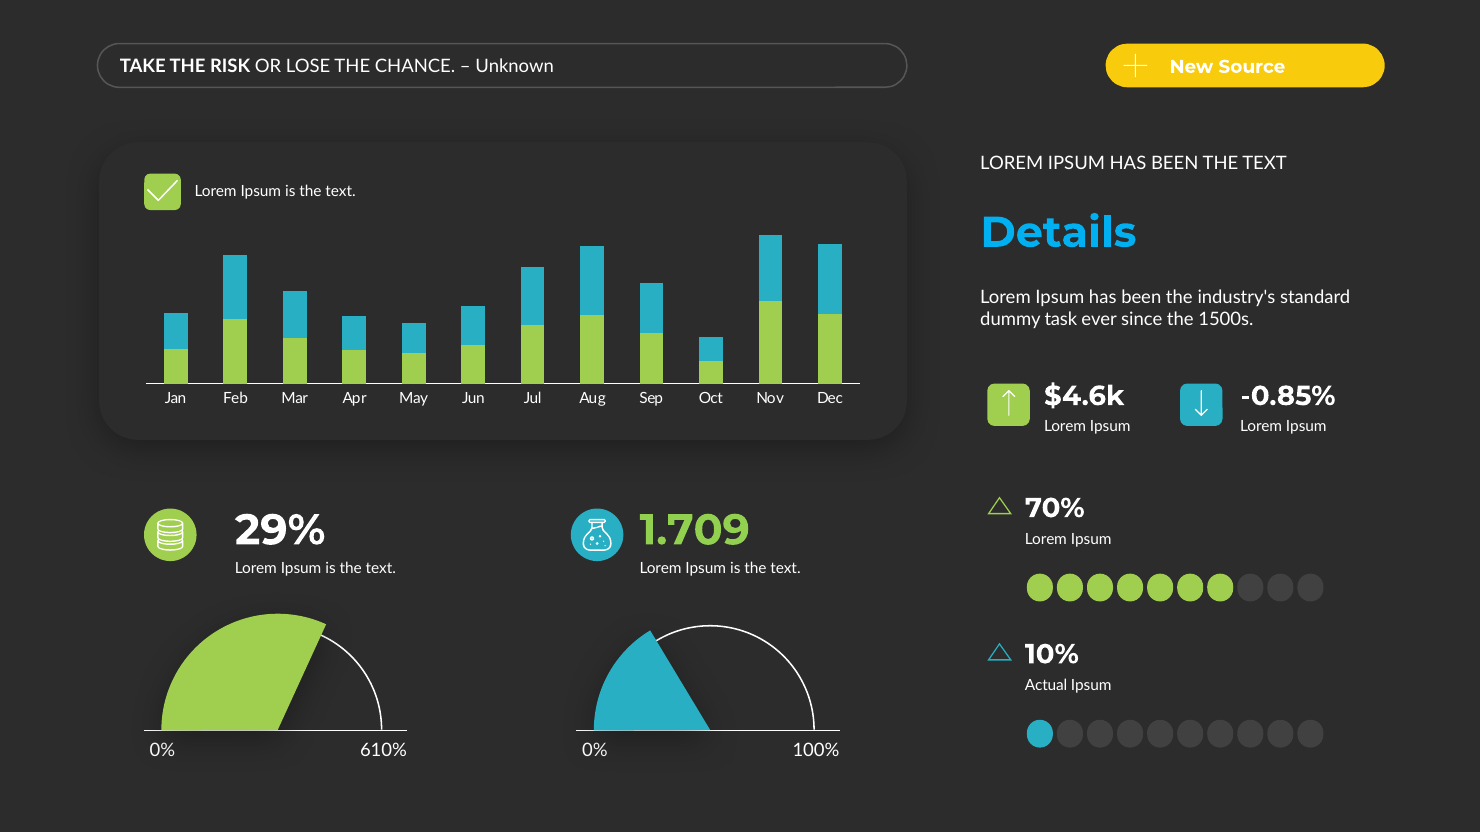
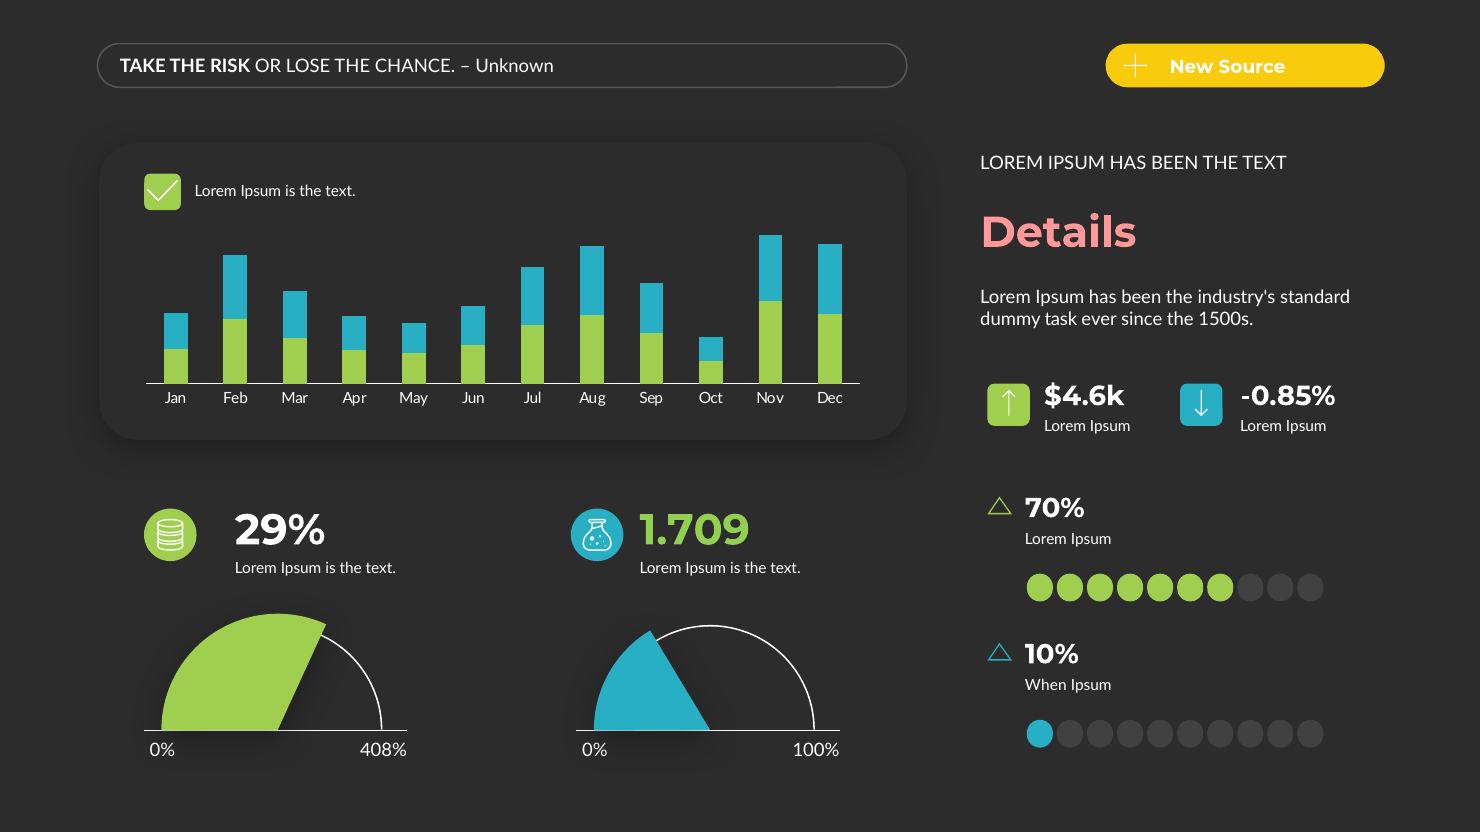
Details colour: light blue -> pink (1058, 233)
Actual: Actual -> When (1046, 686)
610%: 610% -> 408% (383, 751)
